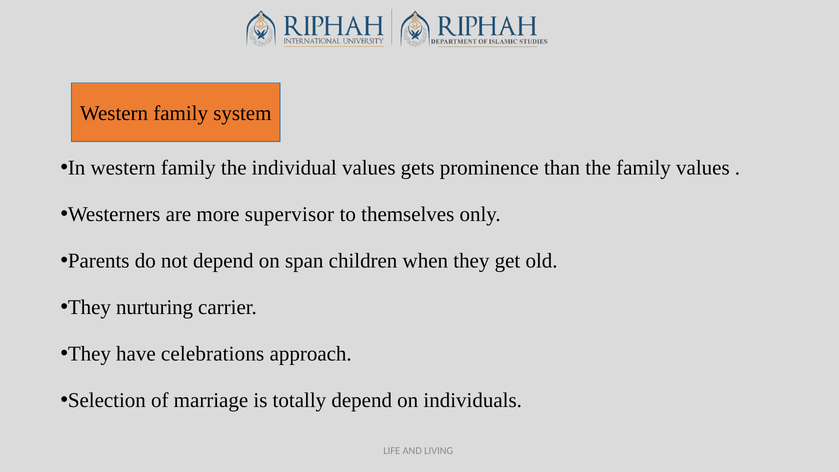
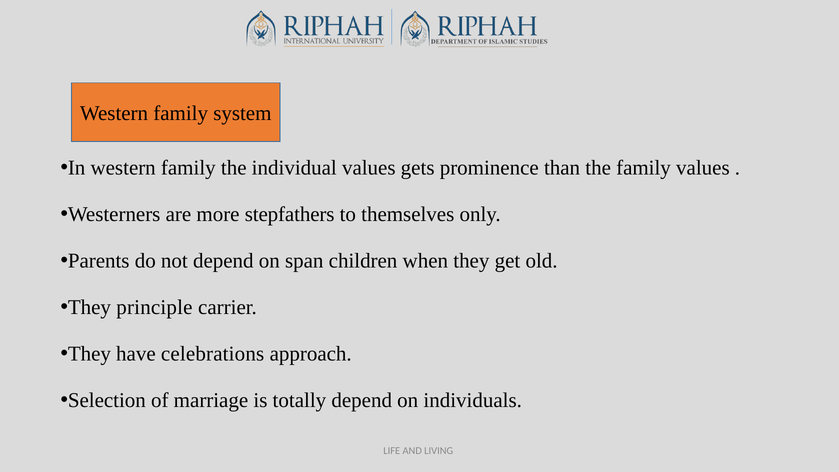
supervisor: supervisor -> stepfathers (290, 214)
nurturing: nurturing -> principle (154, 307)
